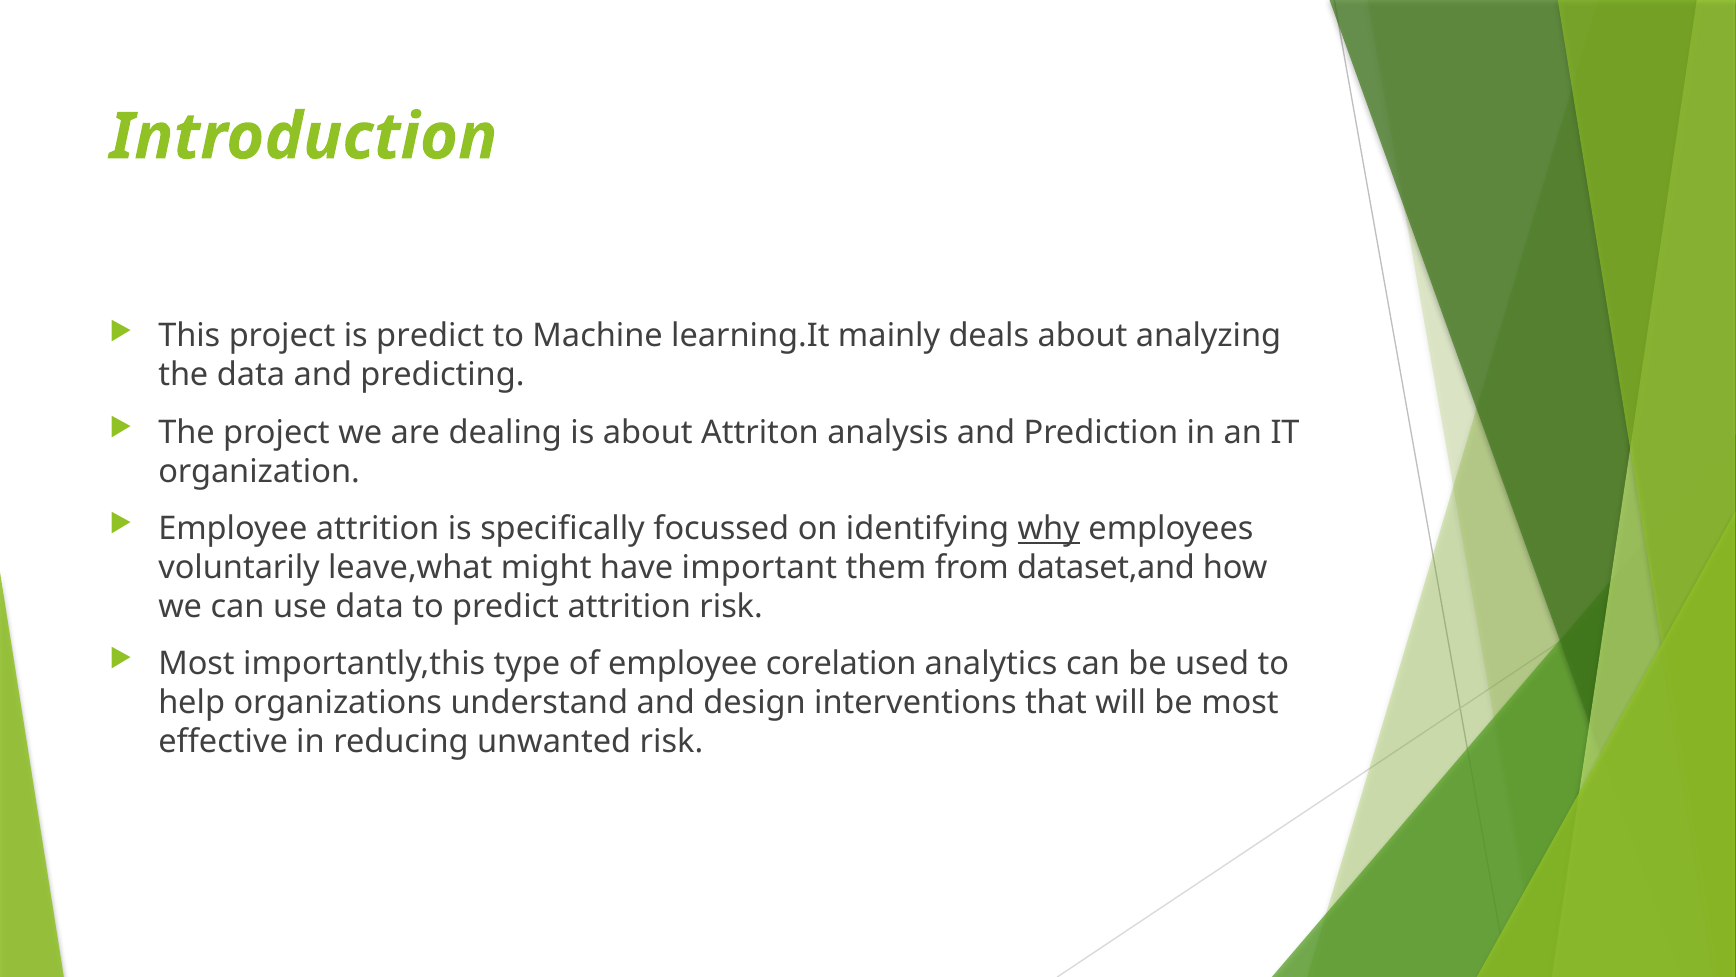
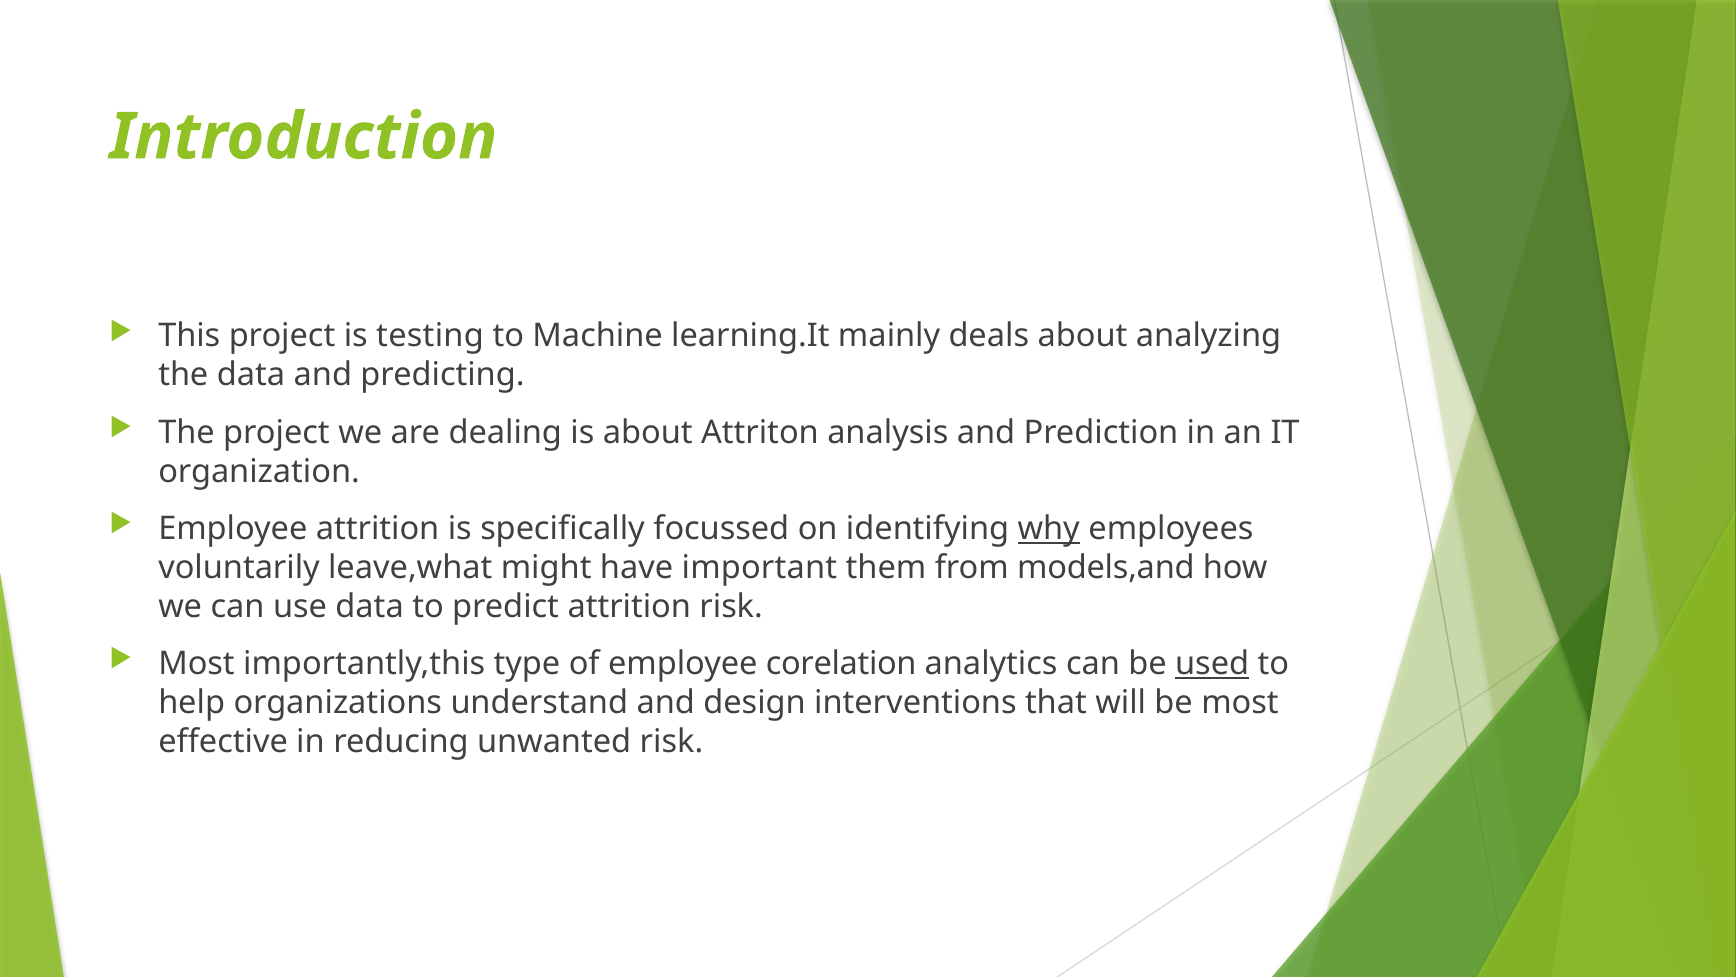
is predict: predict -> testing (430, 336)
dataset,and: dataset,and -> models,and (1106, 567)
used underline: none -> present (1212, 664)
